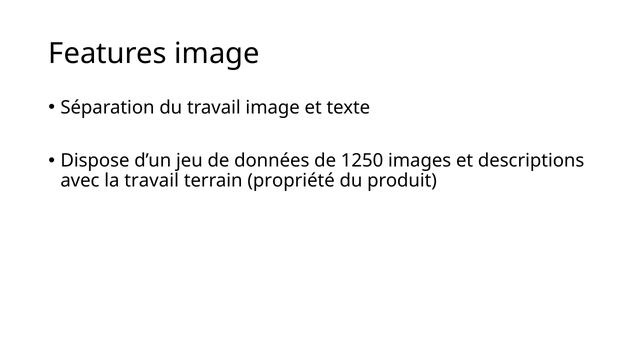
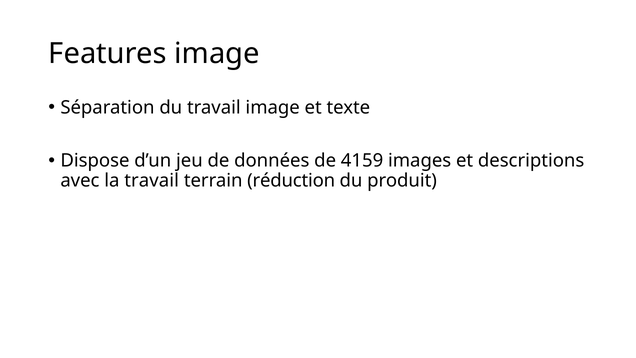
1250: 1250 -> 4159 (362, 161)
propriété: propriété -> réduction (291, 181)
